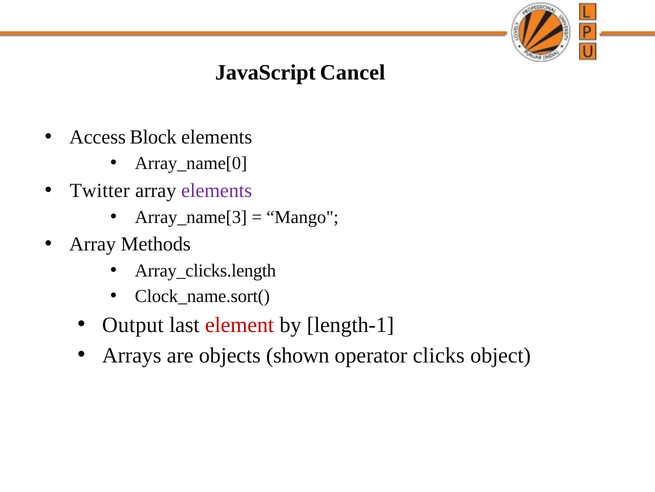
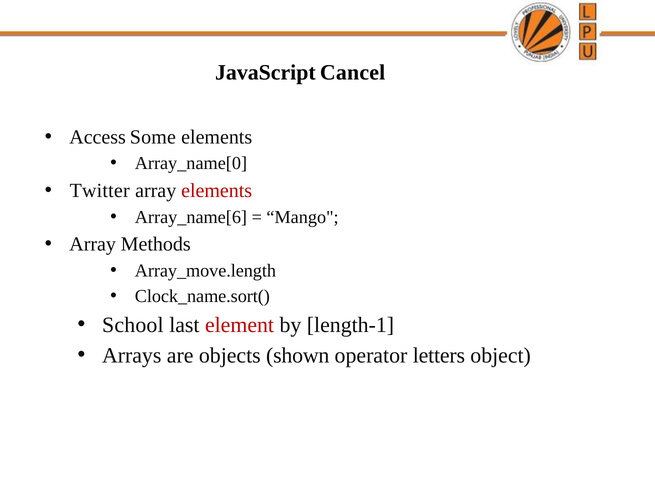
Block: Block -> Some (153, 137)
elements colour: purple -> red (217, 190)
Array_name[3: Array_name[3 -> Array_name[6 (191, 217)
Array_clicks.length: Array_clicks.length -> Array_move.length (205, 270)
Output: Output -> School (133, 324)
clicks: clicks -> letters (439, 355)
